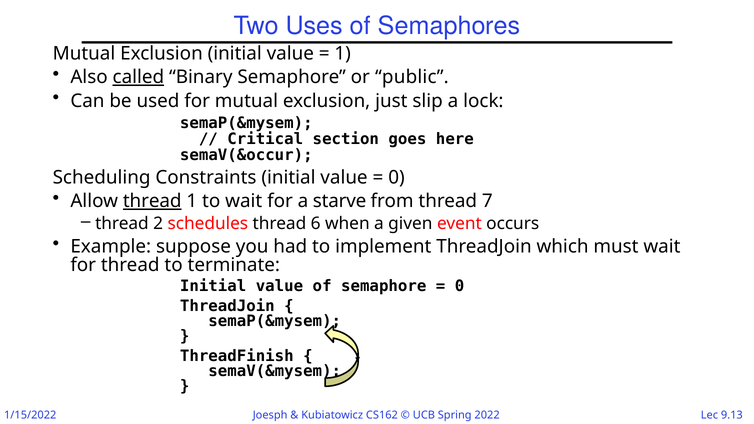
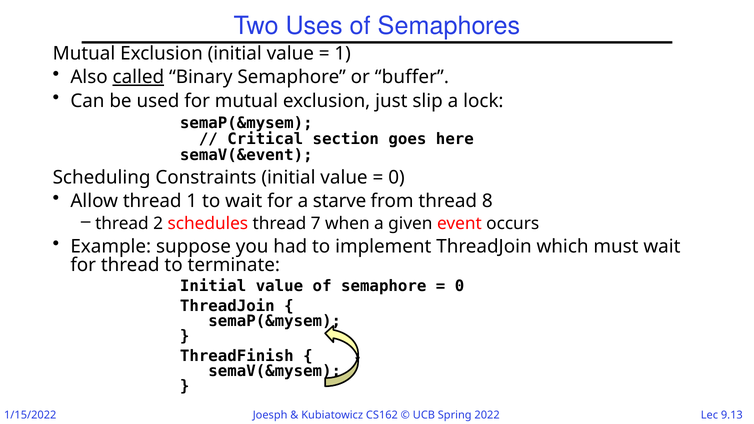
public: public -> buffer (412, 77)
semaV(&occur: semaV(&occur -> semaV(&event (246, 155)
thread underline: present -> none (152, 201)
7: 7 -> 8 (487, 201)
6: 6 -> 7 (316, 224)
